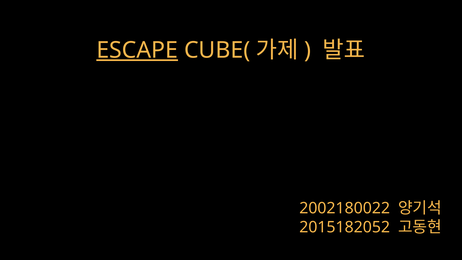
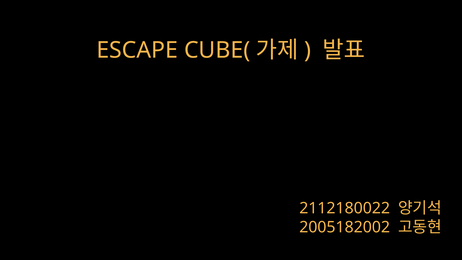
ESCAPE underline: present -> none (137, 50)
2002180022: 2002180022 -> 2112180022 (345, 208)
2015182052: 2015182052 -> 2005182002 (345, 227)
